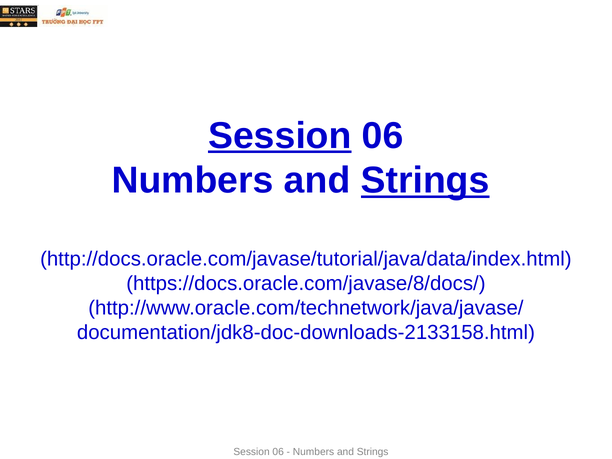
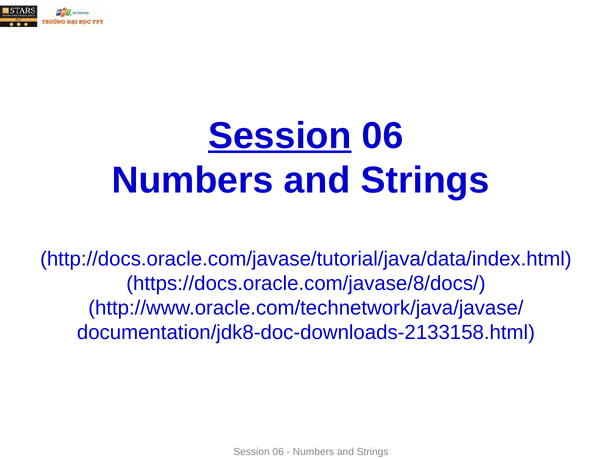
Strings underline: present -> none (425, 181)
